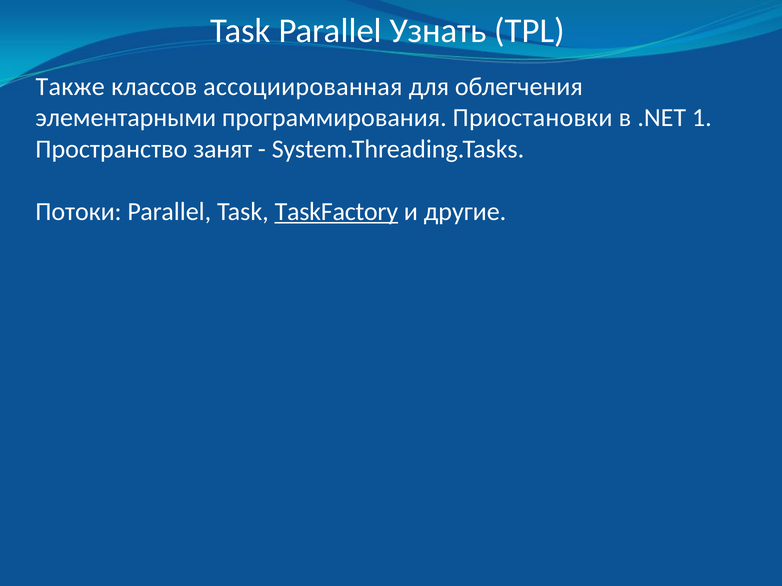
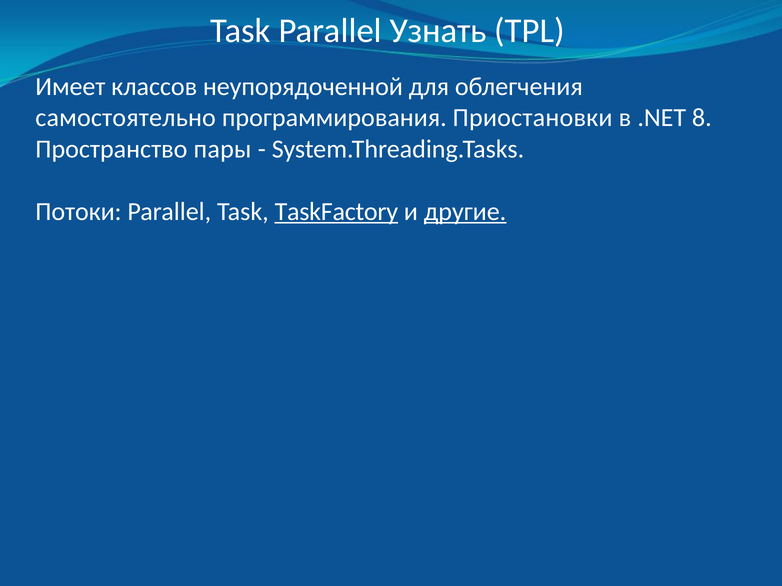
Также: Также -> Имеет (70, 87)
ассоциированная: ассоциированная -> неупорядоченной (303, 87)
элементарными: элементарными -> самостоятельно (126, 118)
1: 1 -> 8 (702, 118)
занят: занят -> пары (223, 149)
другие underline: none -> present (465, 212)
